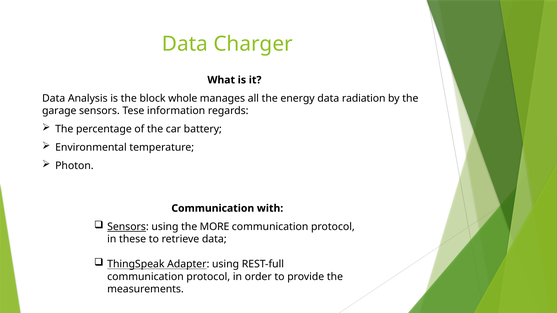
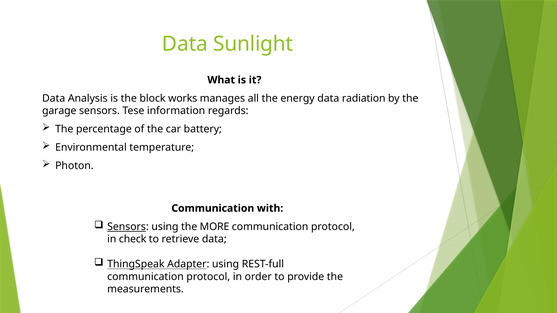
Charger: Charger -> Sunlight (253, 44)
whole: whole -> works (183, 98)
these: these -> check (133, 239)
